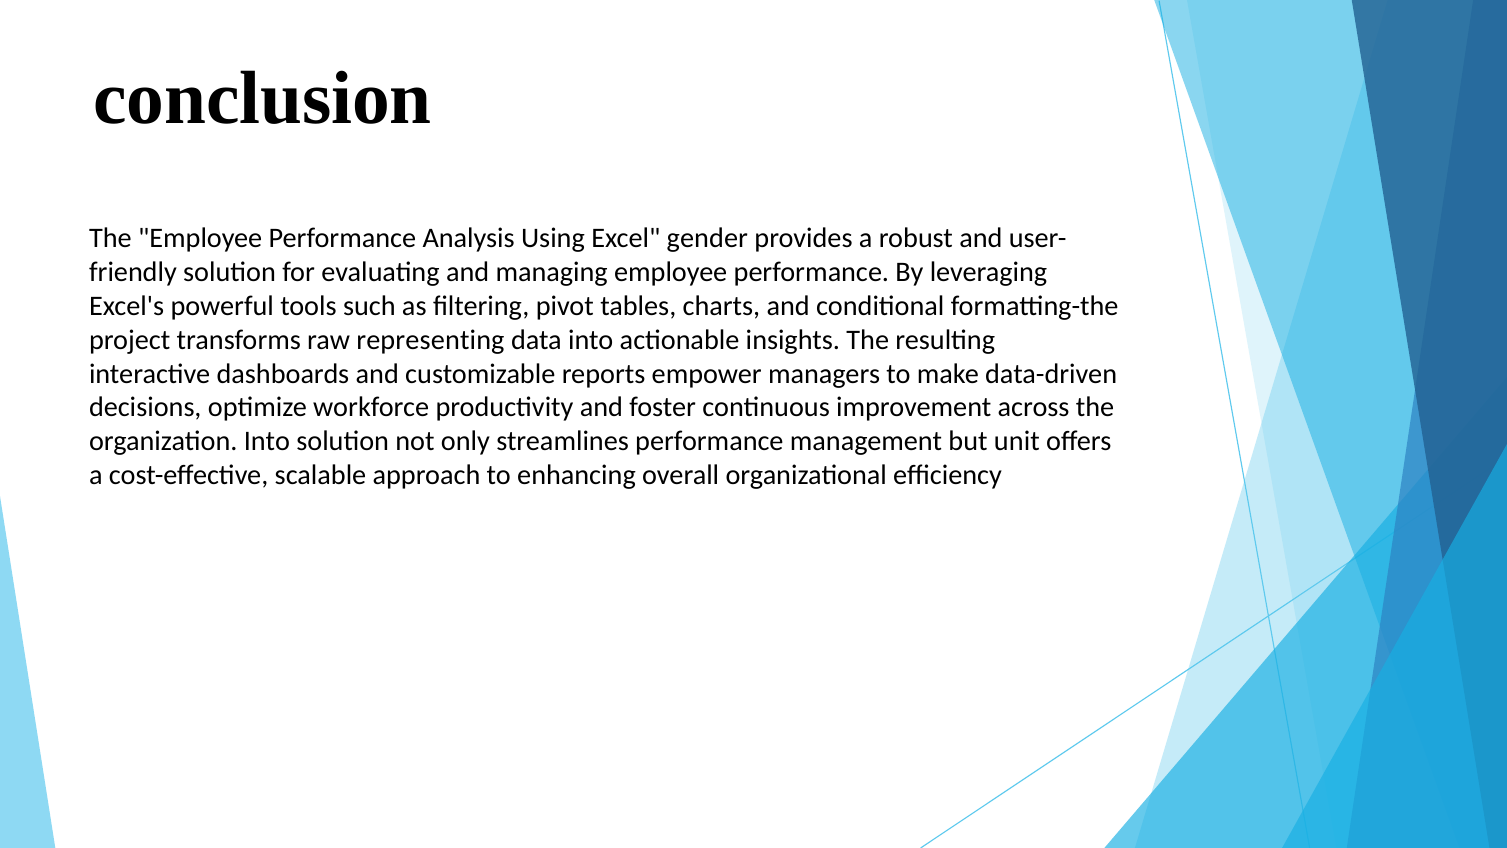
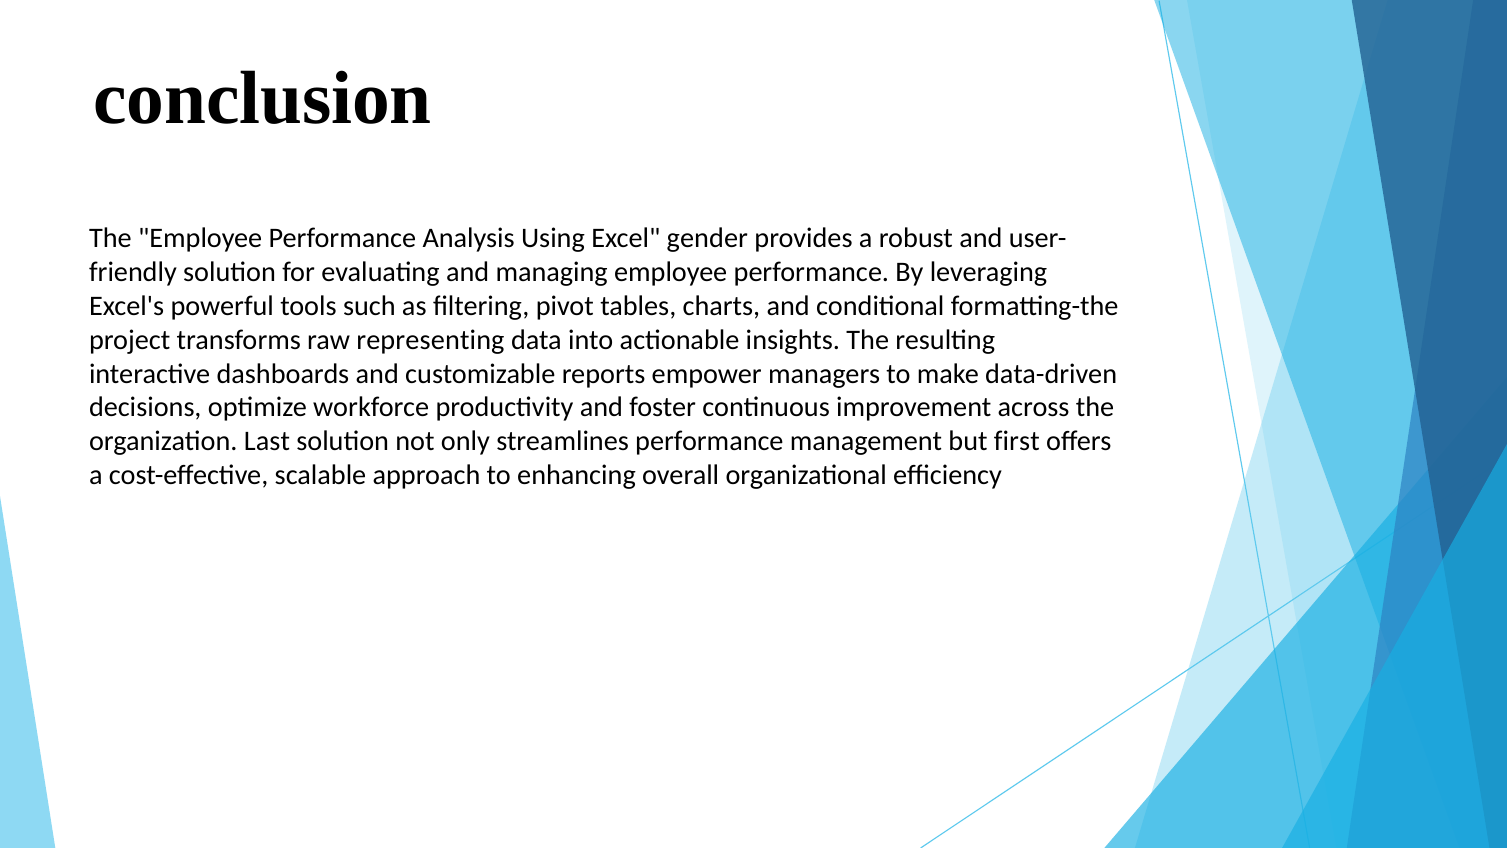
organization Into: Into -> Last (267, 441)
unit: unit -> first (1017, 441)
